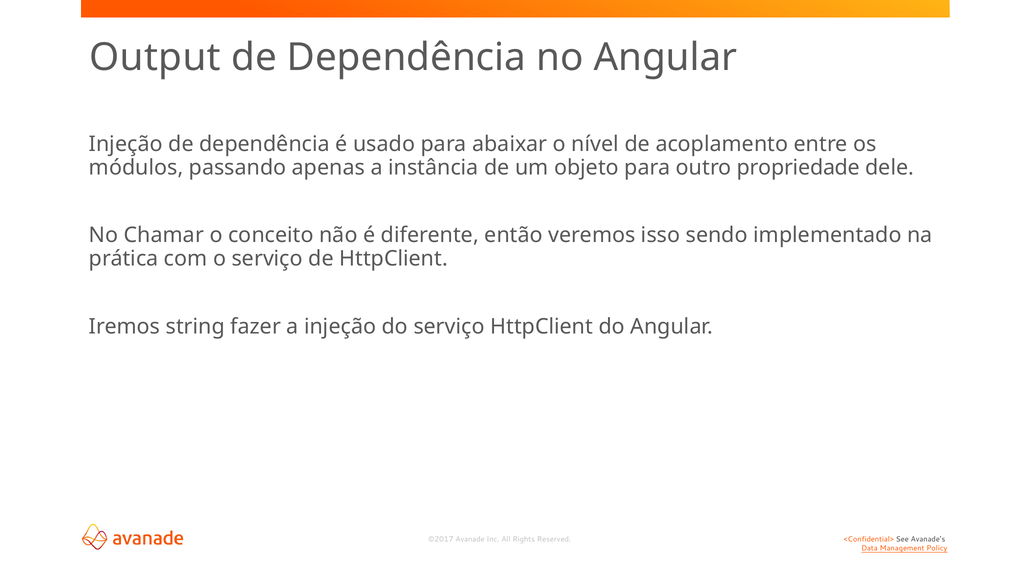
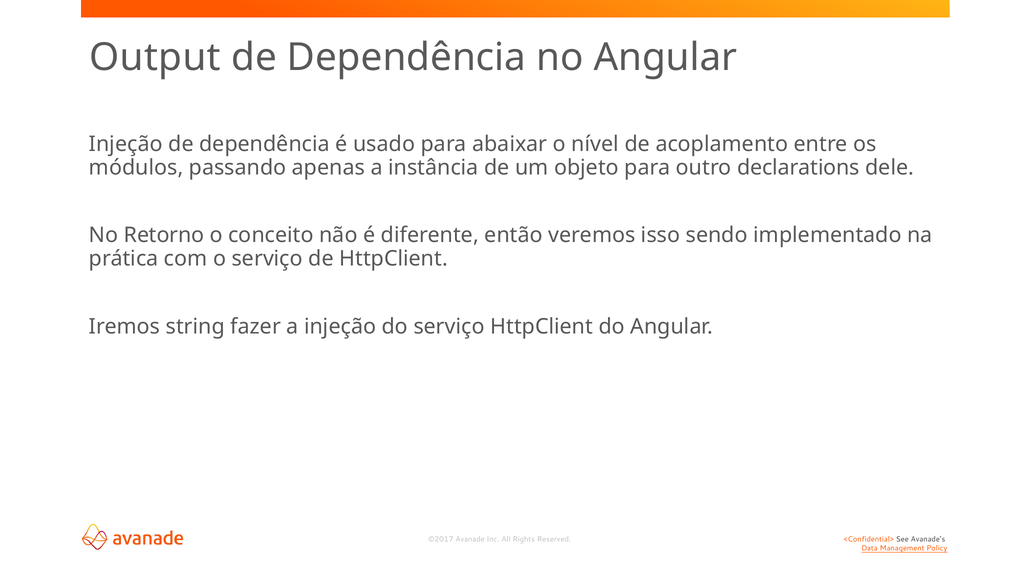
propriedade: propriedade -> declarations (798, 167)
Chamar: Chamar -> Retorno (164, 235)
